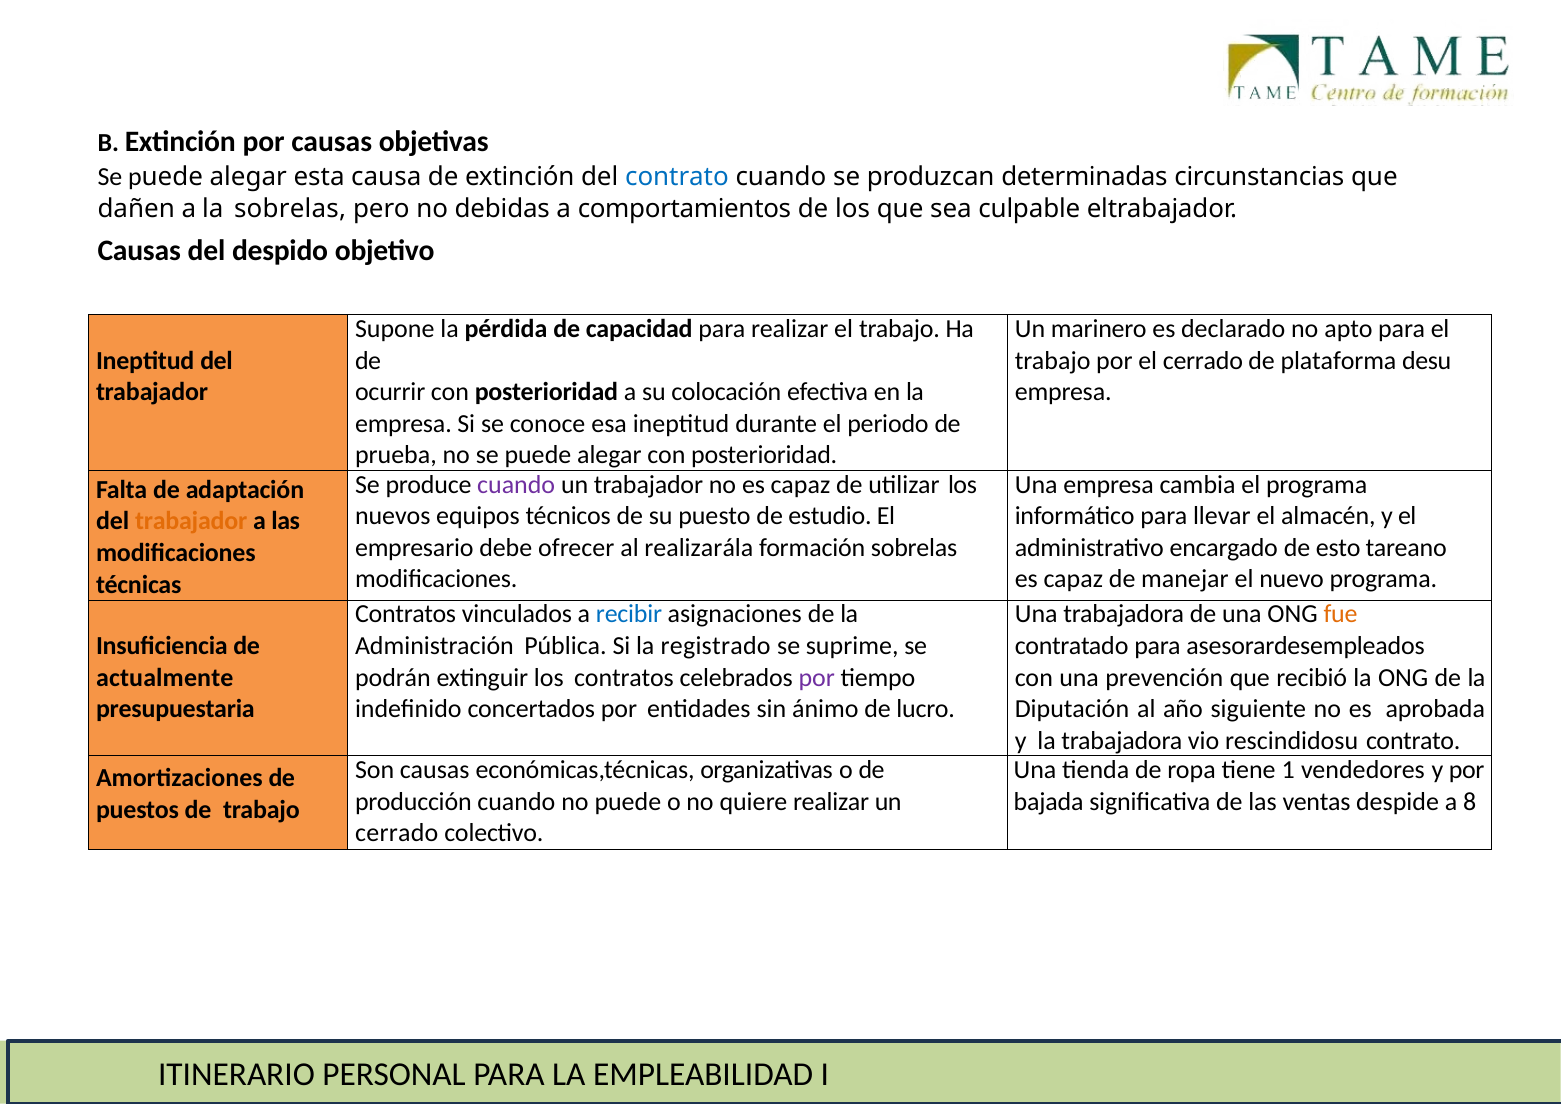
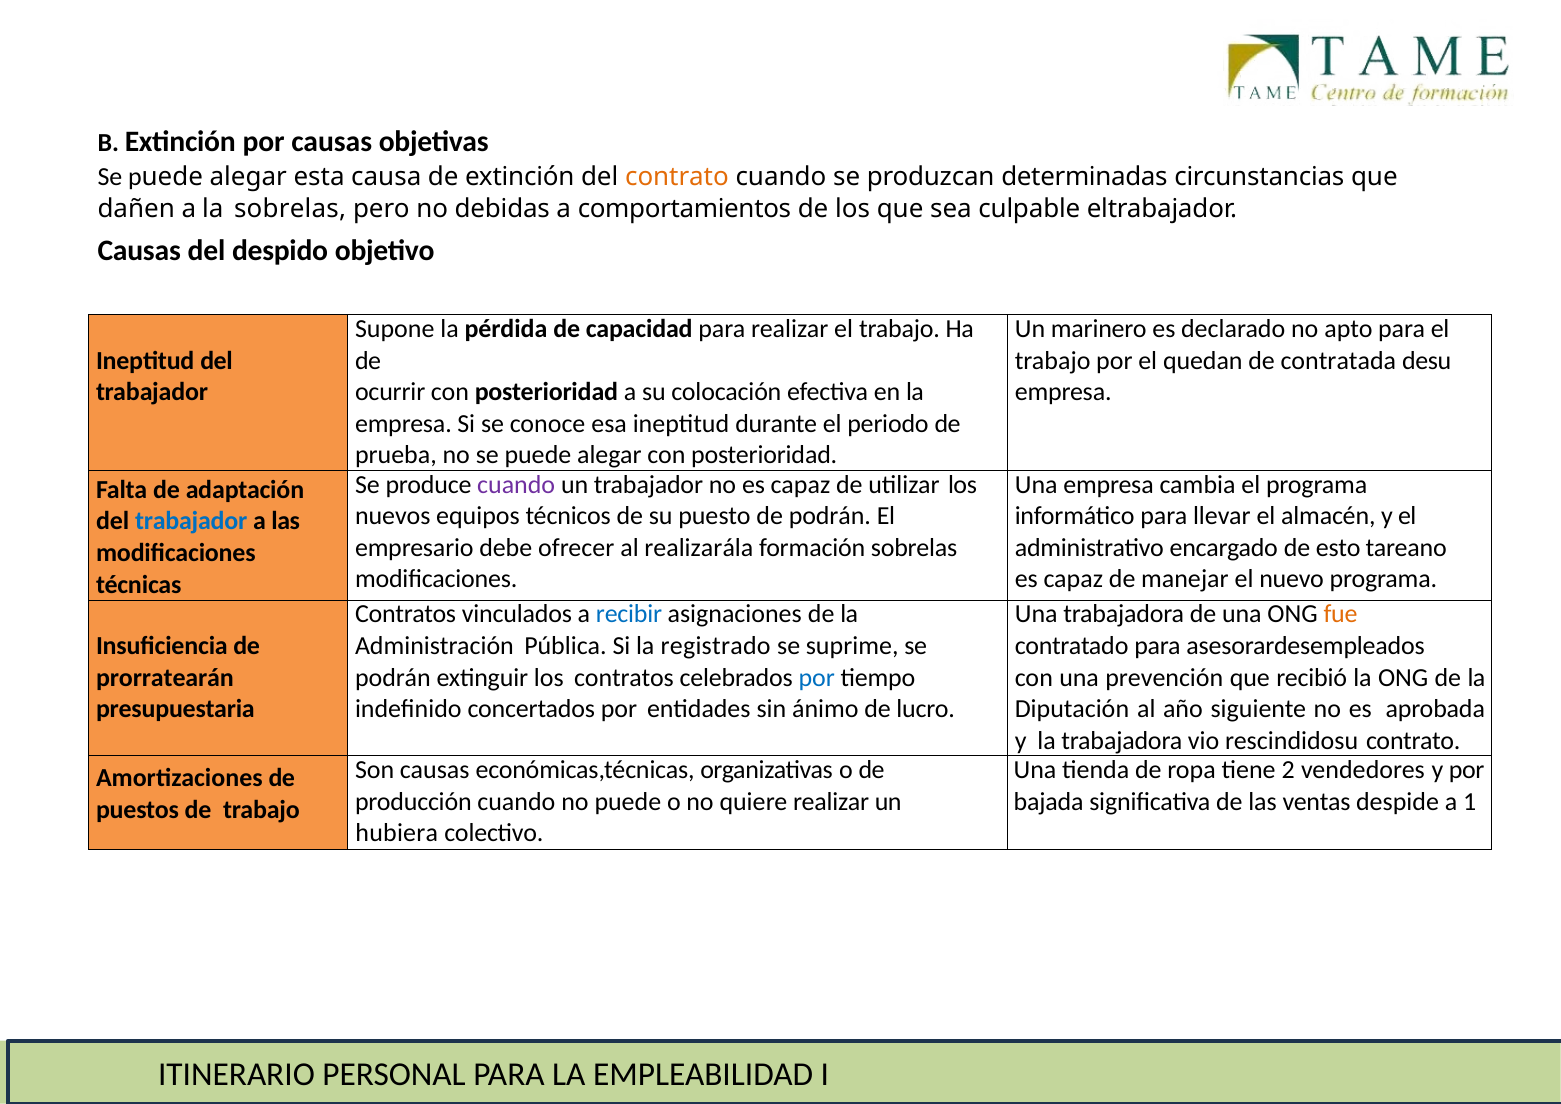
contrato colour: blue -> orange (677, 177)
el cerrado: cerrado -> quedan (1203, 361)
plataforma: plataforma -> contratada (1338, 361)
de estudio: estudio -> podrán (830, 516)
trabajador colour: orange -> blue (191, 521)
actualmente: actualmente -> prorratearán (165, 677)
por colour: purple -> blue (817, 677)
1: 1 -> 2 (1288, 770)
8: 8 -> 1 (1470, 802)
cerrado: cerrado -> hubiera (397, 833)
